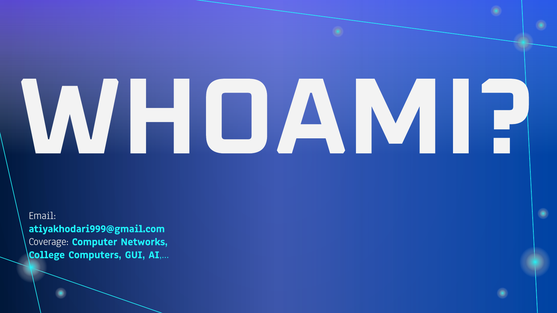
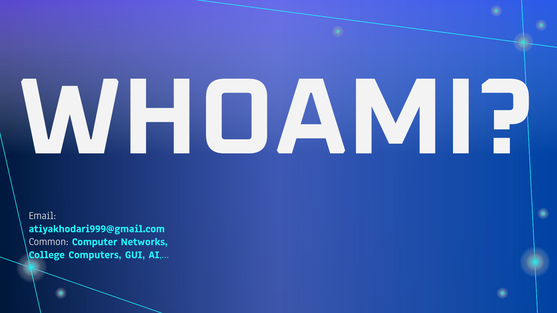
Coverage: Coverage -> Common (49, 242)
